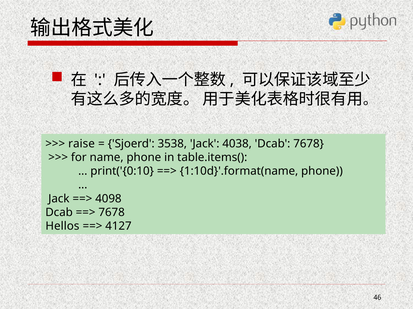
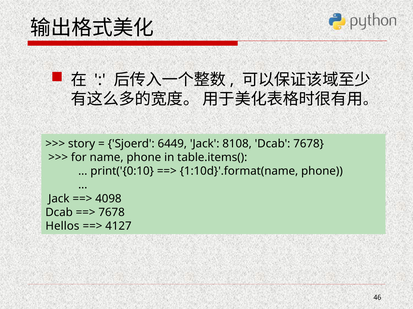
raise: raise -> story (82, 144)
3538: 3538 -> 6449 (172, 144)
4038: 4038 -> 8108 (237, 144)
